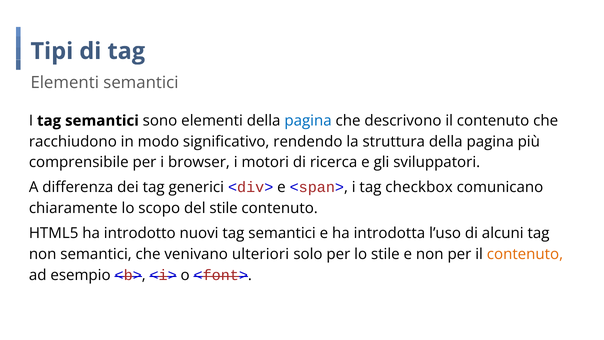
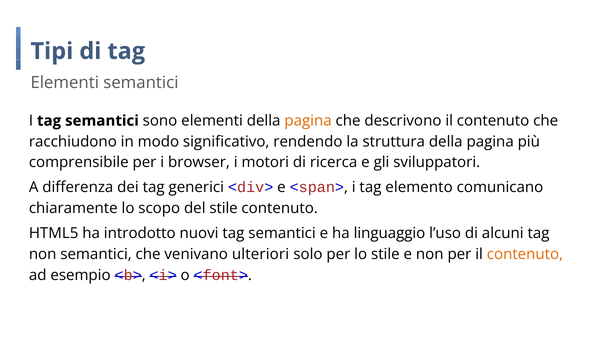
pagina colour: blue -> orange (308, 121)
checkbox: checkbox -> elemento (419, 187)
introdotta: introdotta -> linguaggio (389, 233)
